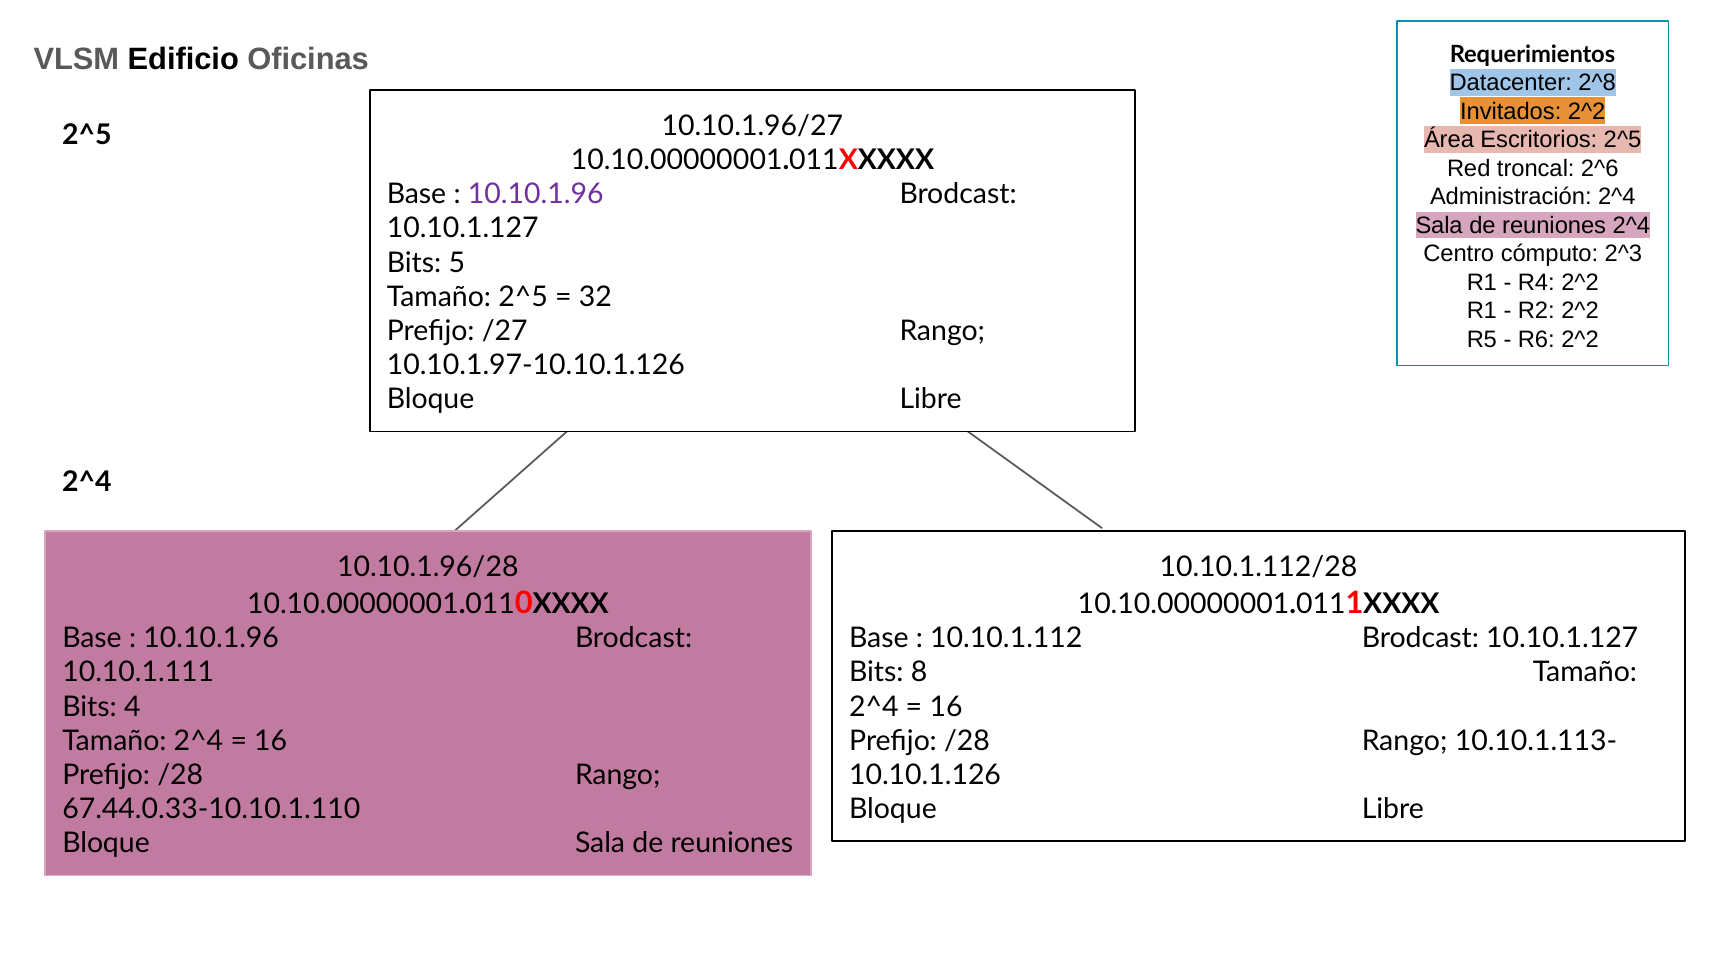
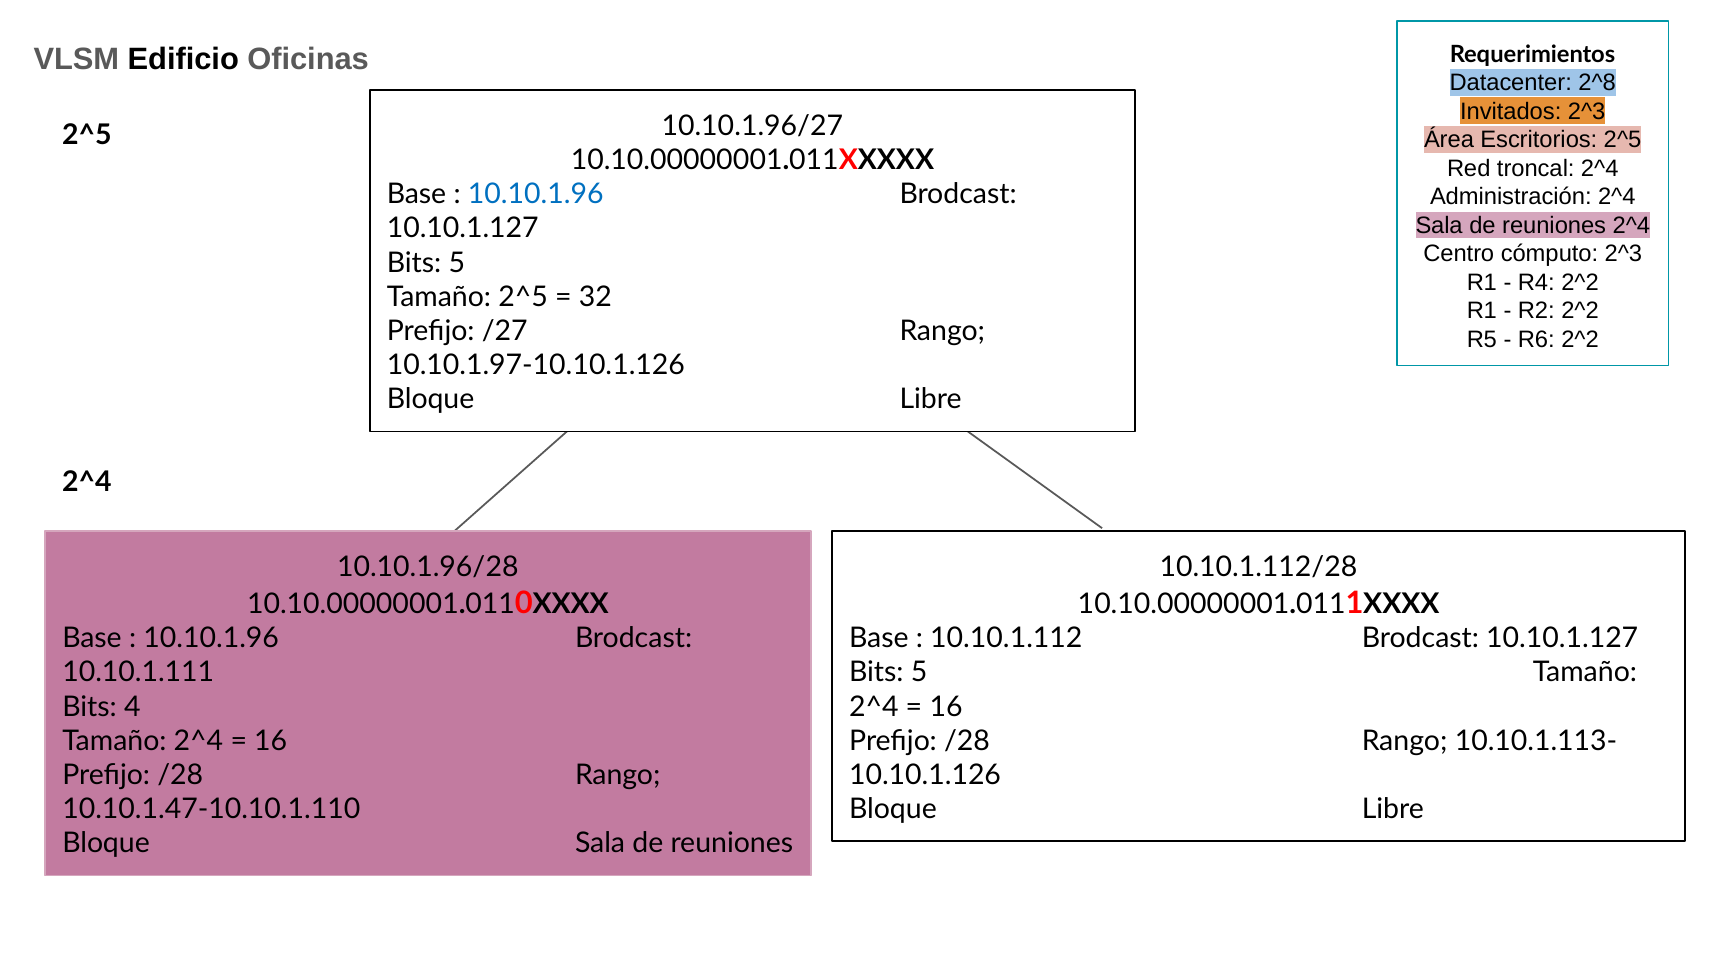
Invitados 2^2: 2^2 -> 2^3 (1587, 111)
troncal 2^6: 2^6 -> 2^4 (1600, 168)
10.10.1.96 colour: purple -> blue (536, 194)
8: 8 -> 5 (919, 673)
67.44.0.33-10.10.1.110: 67.44.0.33-10.10.1.110 -> 10.10.1.47-10.10.1.110 (211, 809)
